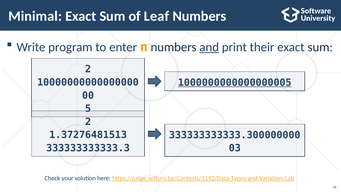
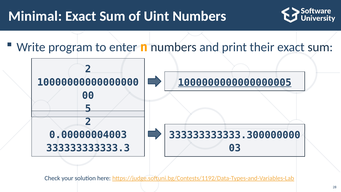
Leaf: Leaf -> Uint (157, 16)
and underline: present -> none (209, 47)
1.37276481513: 1.37276481513 -> 0.00000004003 (88, 135)
